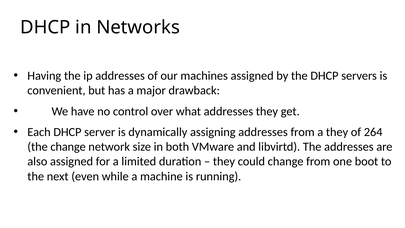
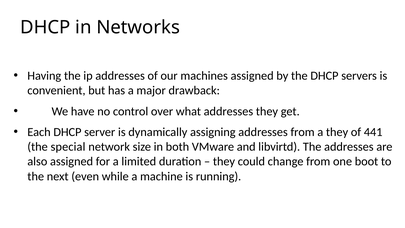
264: 264 -> 441 (373, 132)
the change: change -> special (68, 147)
